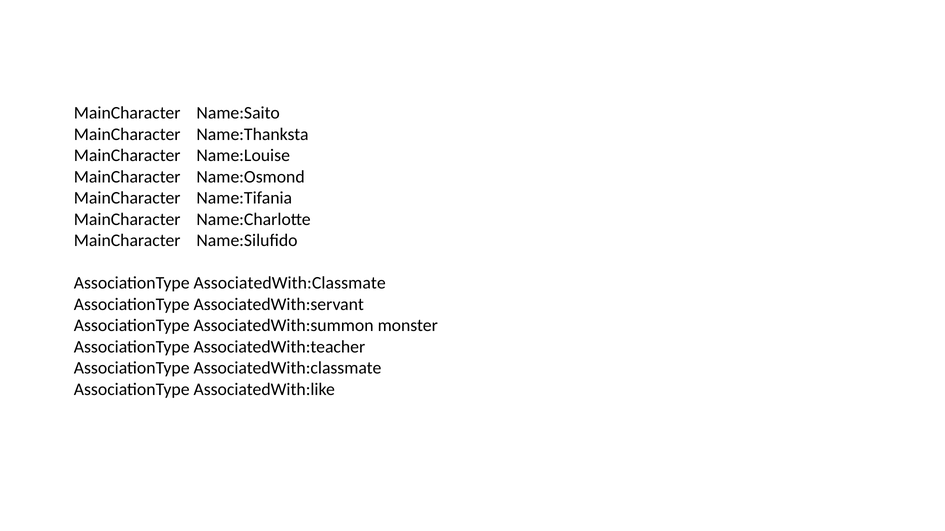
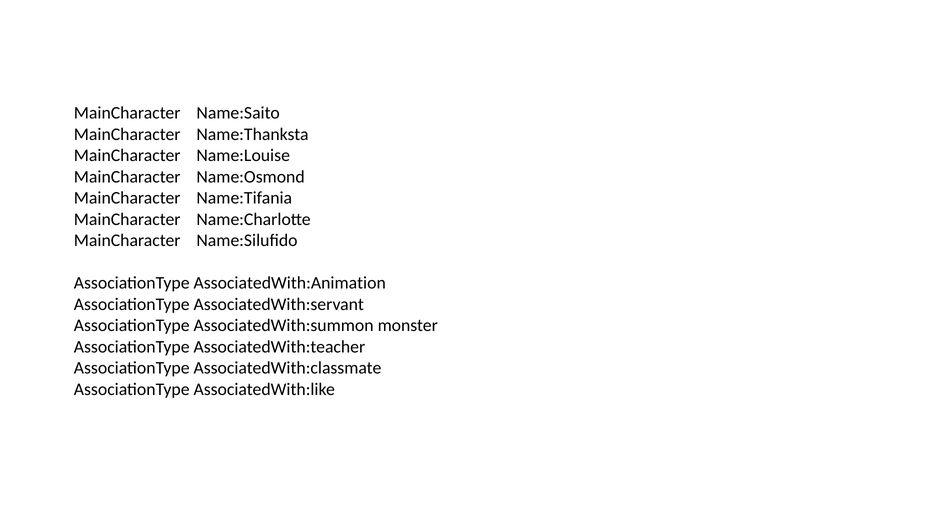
AssociatedWith:Classmate: AssociatedWith:Classmate -> AssociatedWith:Animation (290, 283)
